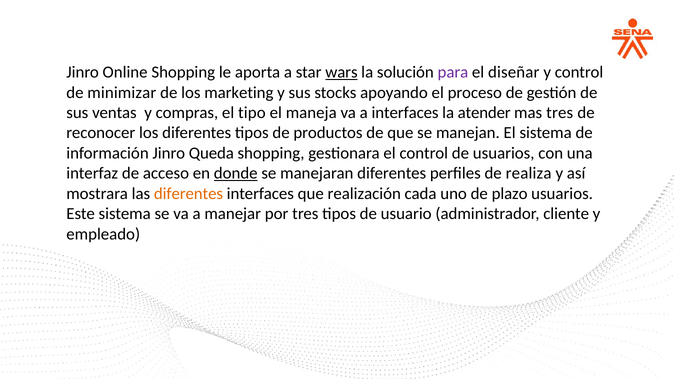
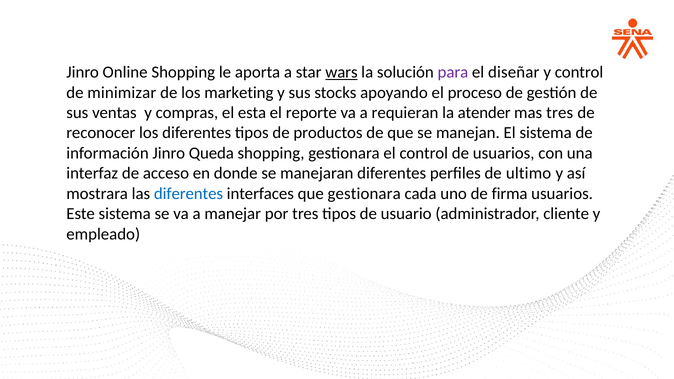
tipo: tipo -> esta (252, 113)
maneja: maneja -> reporte (311, 113)
a interfaces: interfaces -> requieran (405, 113)
donde underline: present -> none (236, 173)
realiza: realiza -> ultimo (529, 173)
diferentes colour: orange -> blue (188, 194)
que realización: realización -> gestionara (364, 194)
plazo: plazo -> firma (510, 194)
